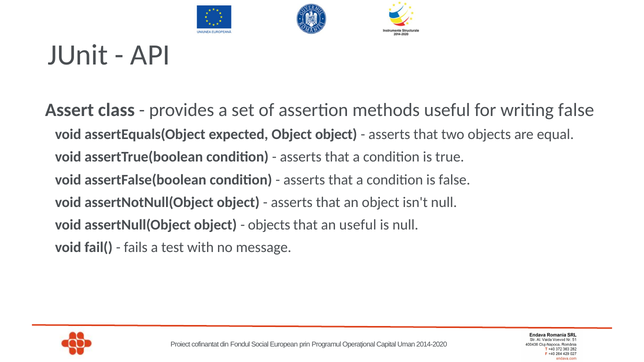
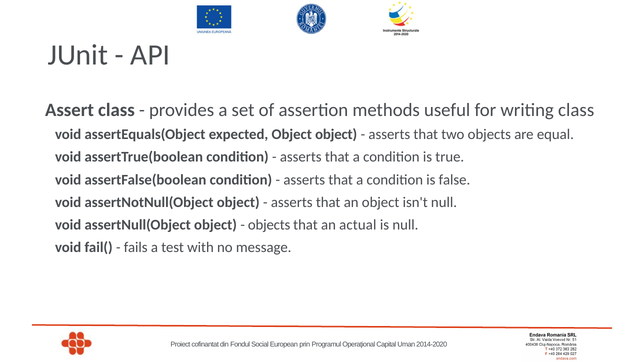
writing false: false -> class (576, 110)
an useful: useful -> actual (358, 225)
